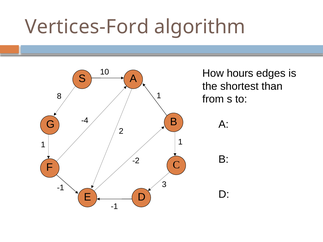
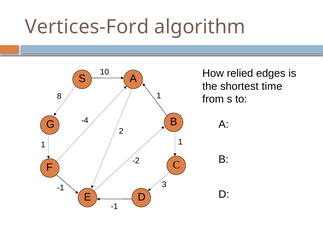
hours: hours -> relied (240, 73)
than: than -> time (272, 86)
